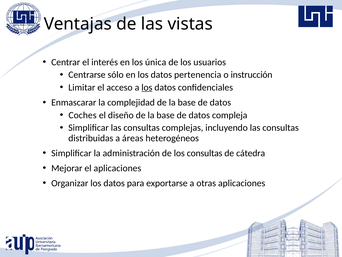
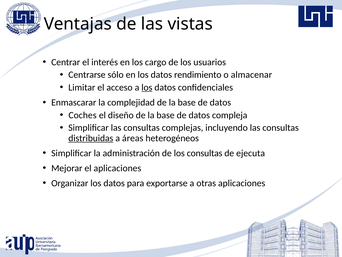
única: única -> cargo (156, 62)
pertenencia: pertenencia -> rendimiento (198, 75)
instrucción: instrucción -> almacenar (251, 75)
distribuidas underline: none -> present (91, 138)
cátedra: cátedra -> ejecuta (251, 153)
